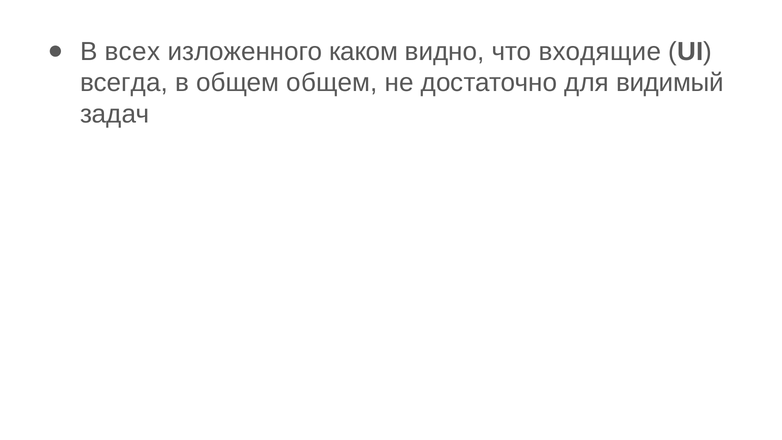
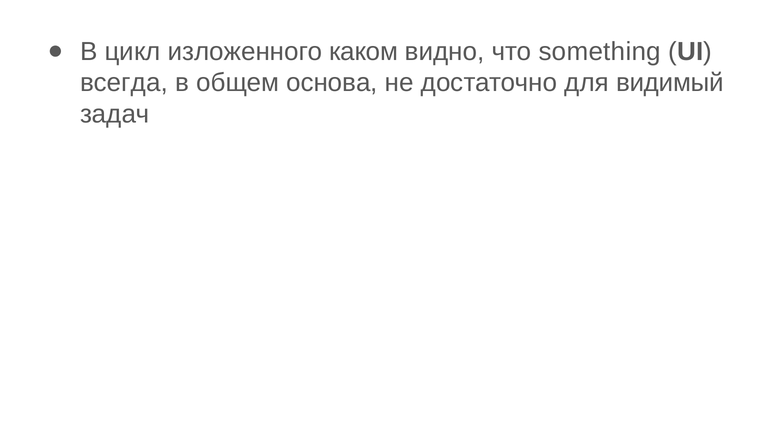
всех: всех -> цикл (133, 52)
входящие: входящие -> something (600, 52)
общем общем: общем -> основа (332, 83)
